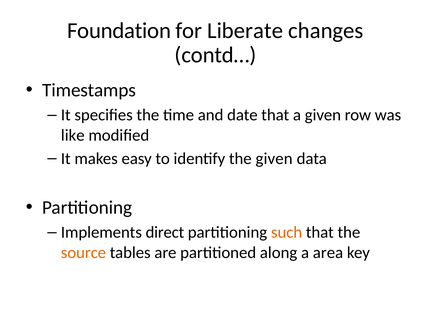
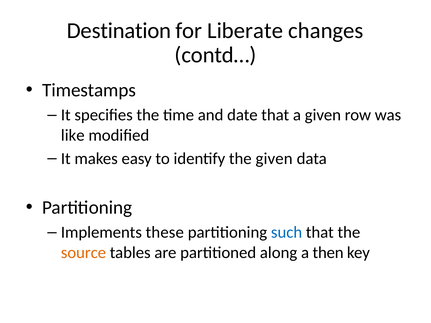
Foundation: Foundation -> Destination (119, 31)
direct: direct -> these (165, 233)
such colour: orange -> blue (287, 233)
area: area -> then (328, 253)
